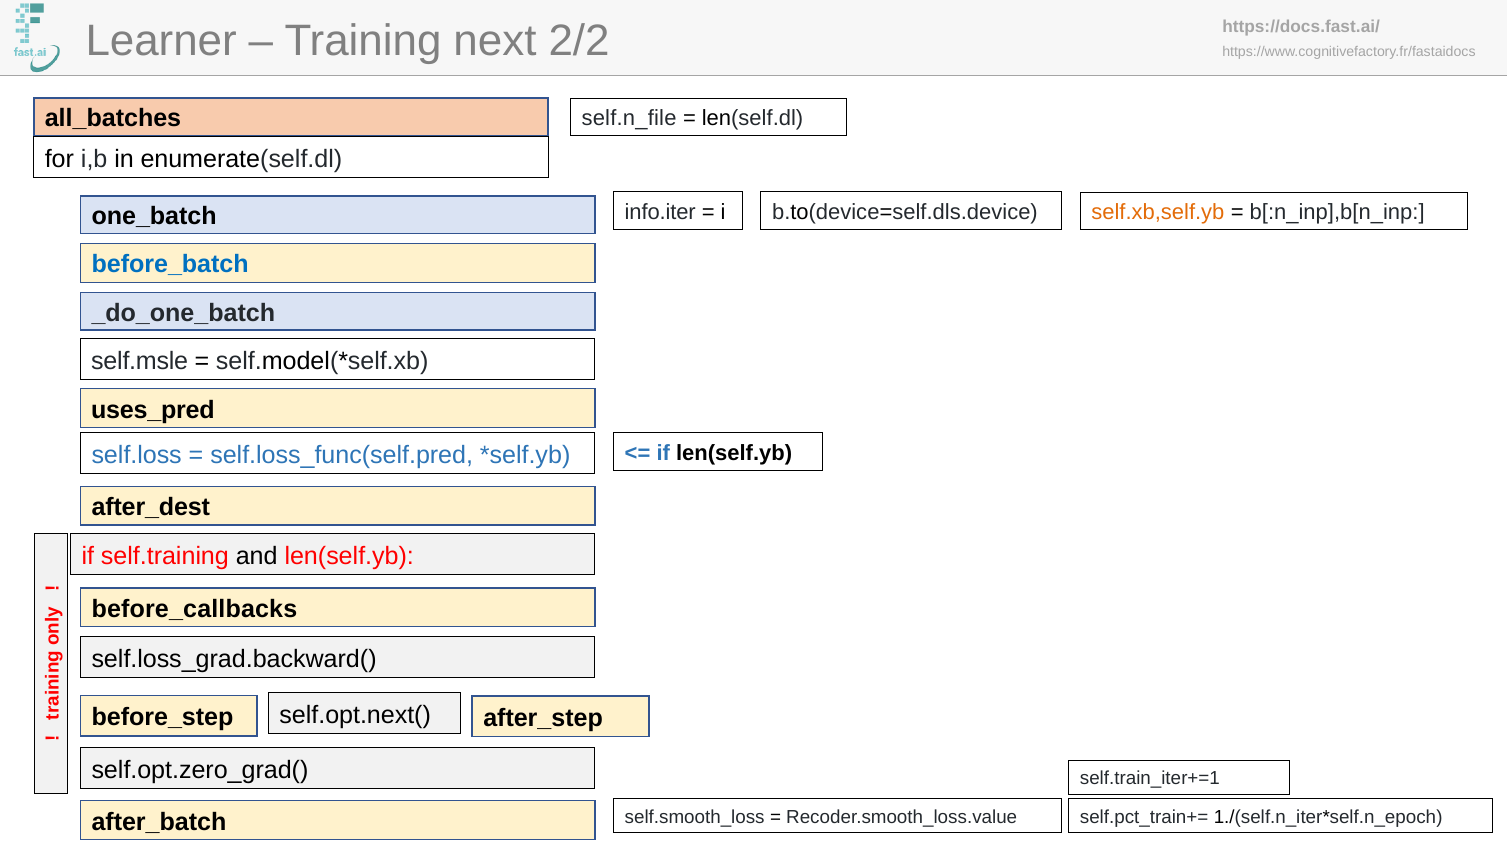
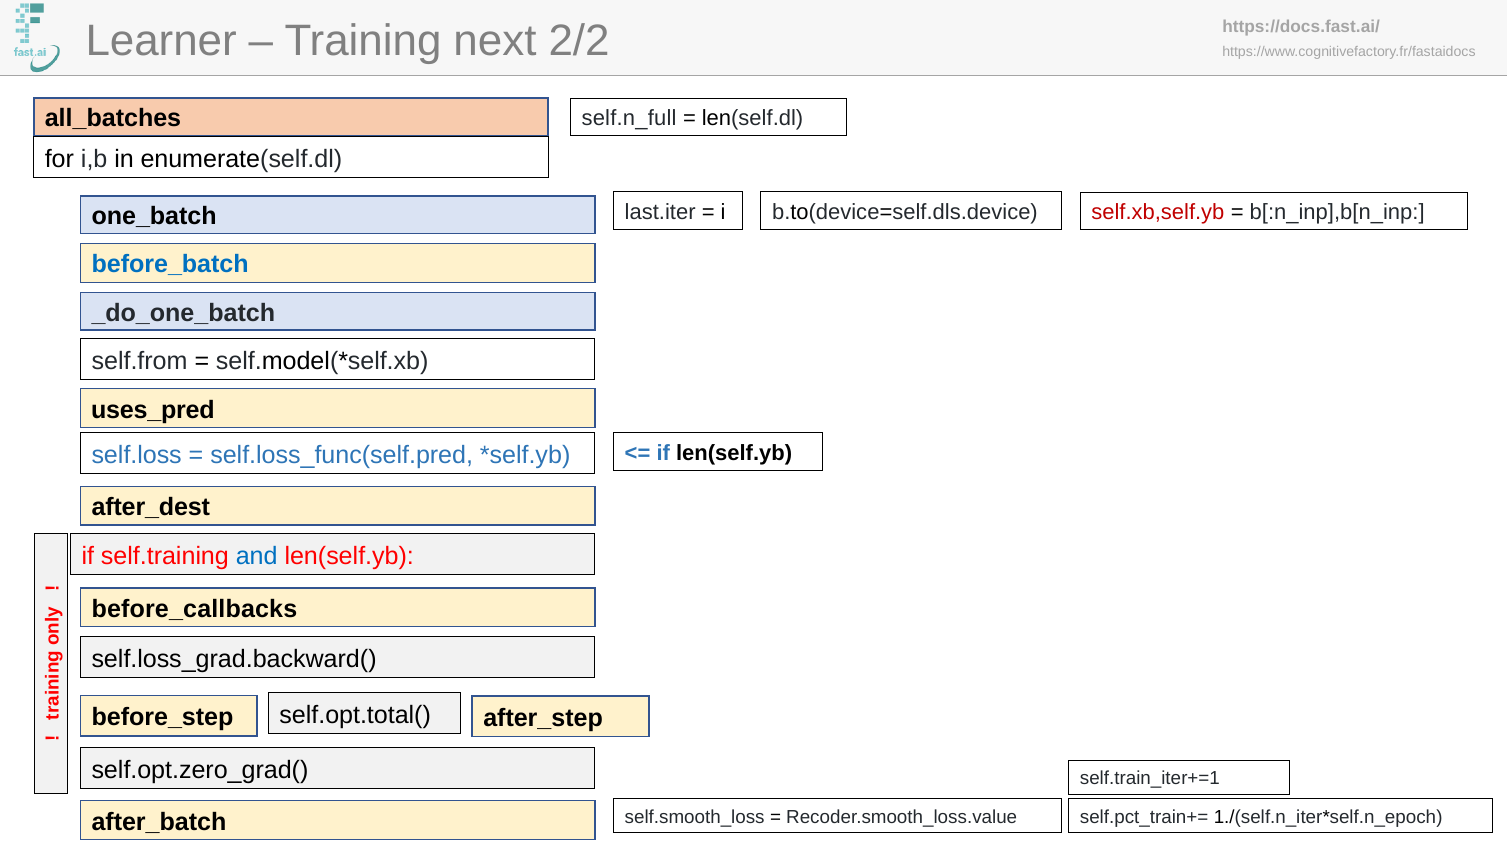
self.n_file: self.n_file -> self.n_full (629, 118)
self.xb,self.yb colour: orange -> red (1158, 213)
info.iter: info.iter -> last.iter (660, 212)
self.msle: self.msle -> self.from (140, 361)
and colour: black -> blue (257, 556)
self.opt.next(: self.opt.next( -> self.opt.total( (355, 715)
